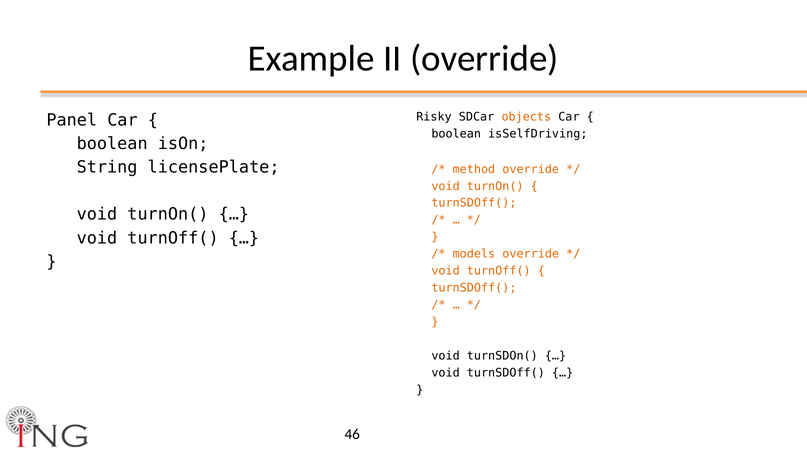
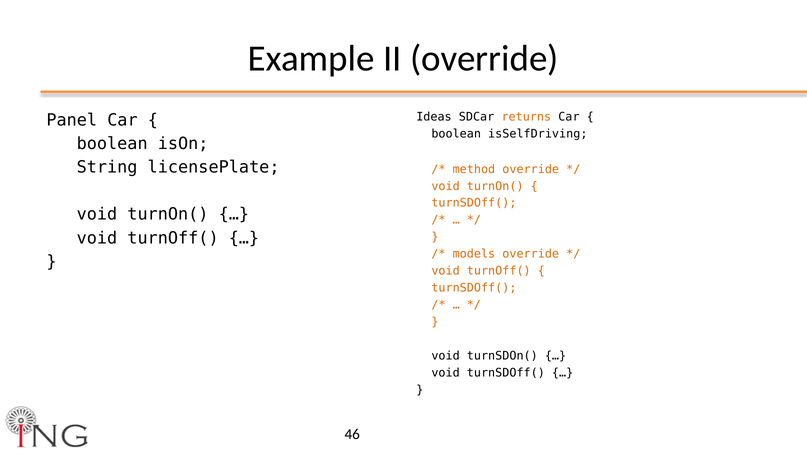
Risky: Risky -> Ideas (434, 117)
objects: objects -> returns (526, 117)
